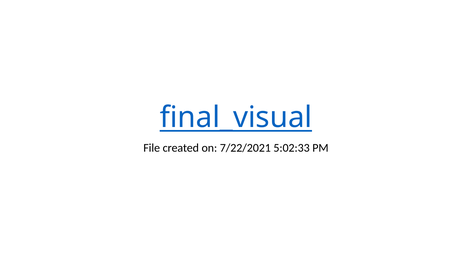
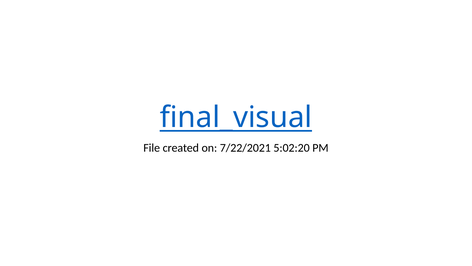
5:02:33: 5:02:33 -> 5:02:20 (292, 148)
